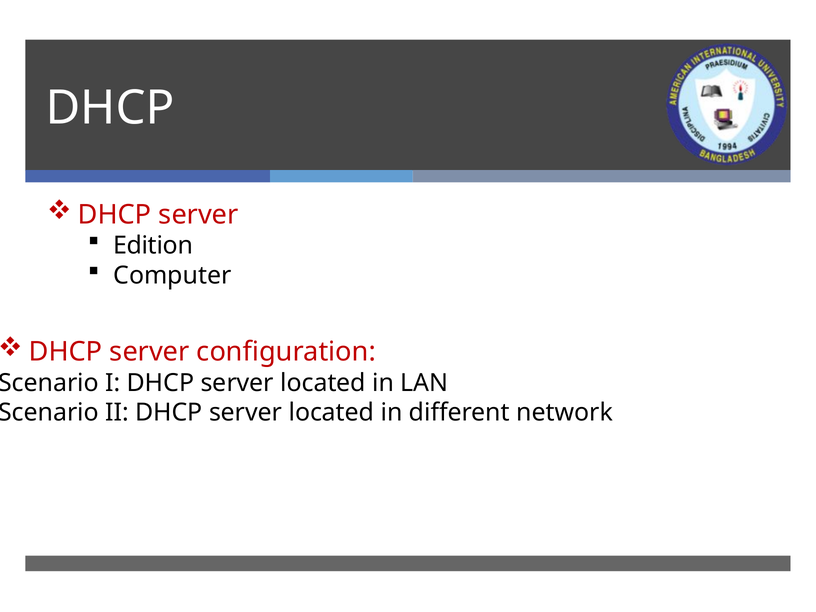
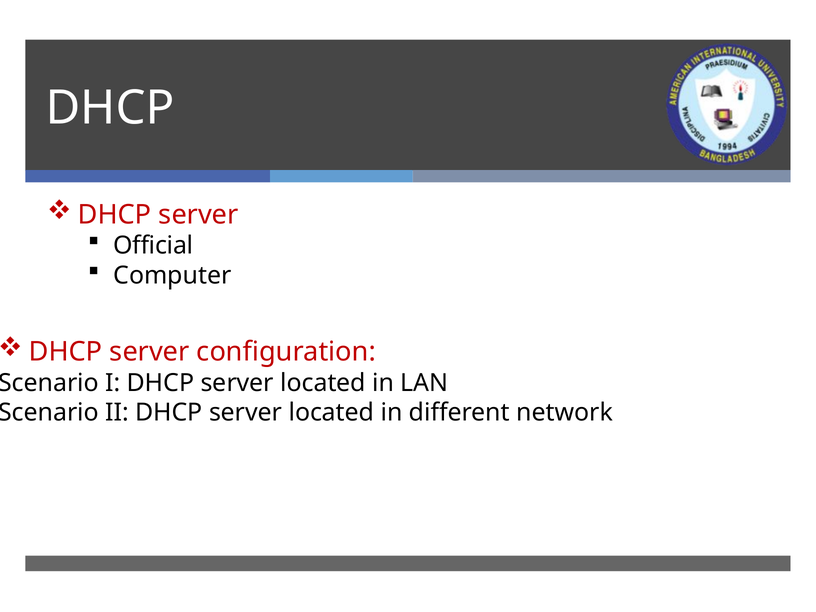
Edition: Edition -> Official (153, 246)
